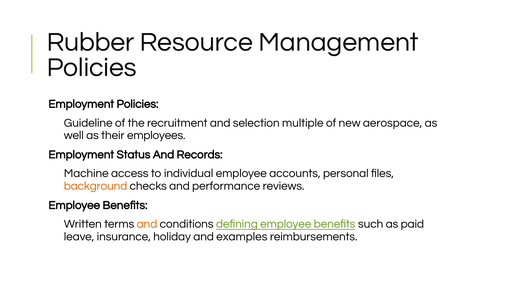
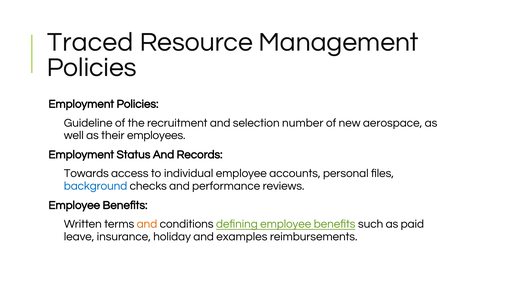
Rubber: Rubber -> Traced (90, 42)
multiple: multiple -> number (303, 123)
Machine: Machine -> Towards (86, 173)
background colour: orange -> blue (96, 186)
